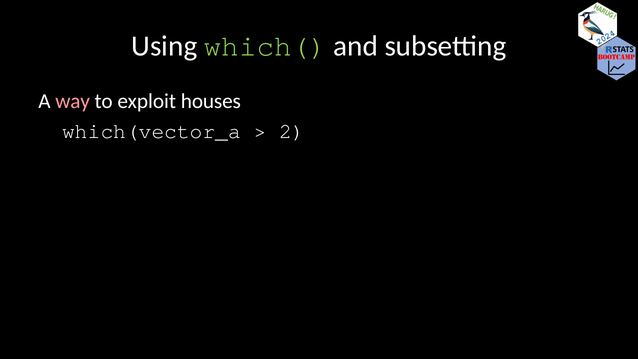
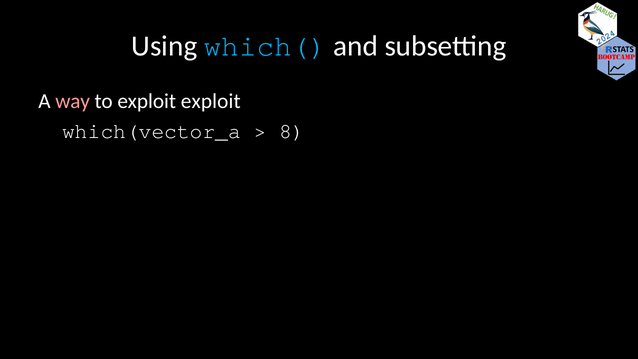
which( colour: light green -> light blue (265, 46)
exploit houses: houses -> exploit (211, 101)
2: 2 -> 8 (292, 131)
